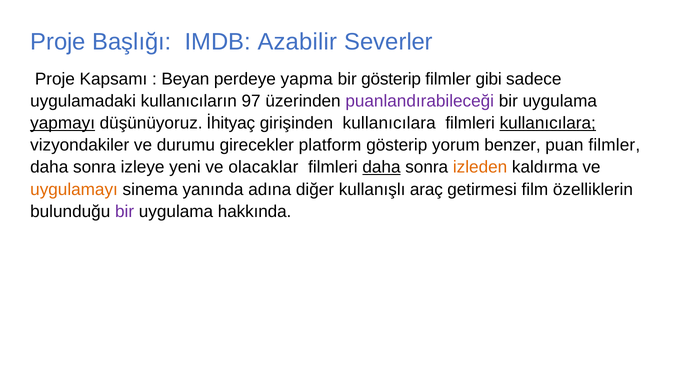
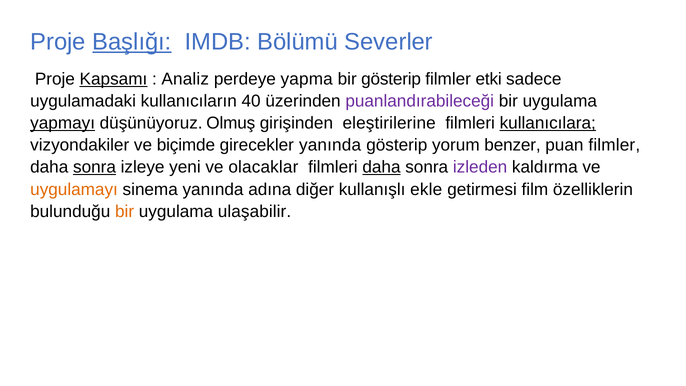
Başlığı underline: none -> present (132, 42)
Azabilir: Azabilir -> Bölümü (298, 42)
Kapsamı underline: none -> present (113, 79)
Beyan: Beyan -> Analiz (185, 79)
gibi: gibi -> etki (489, 79)
97: 97 -> 40 (251, 101)
İhityaç: İhityaç -> Olmuş (231, 123)
girişinden kullanıcılara: kullanıcılara -> eleştirilerine (389, 123)
durumu: durumu -> biçimde (186, 145)
girecekler platform: platform -> yanında (330, 145)
sonra underline: none -> present (95, 167)
izleden colour: orange -> purple (480, 167)
araç: araç -> ekle (426, 189)
bir colour: purple -> orange (125, 211)
hakkında: hakkında -> ulaşabilir (254, 211)
